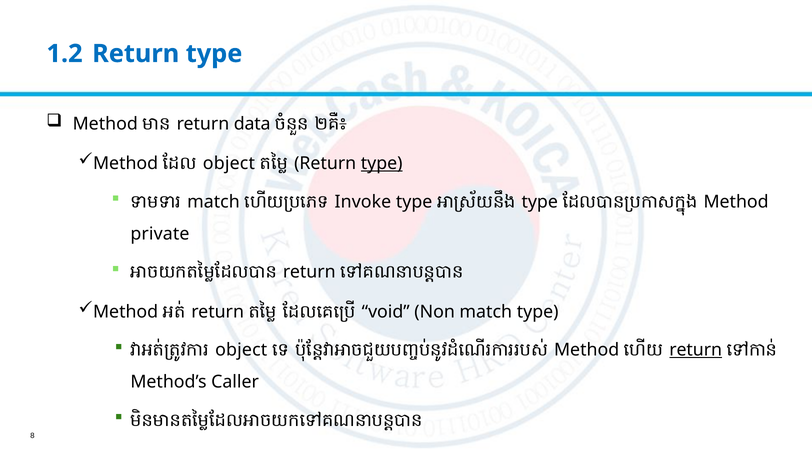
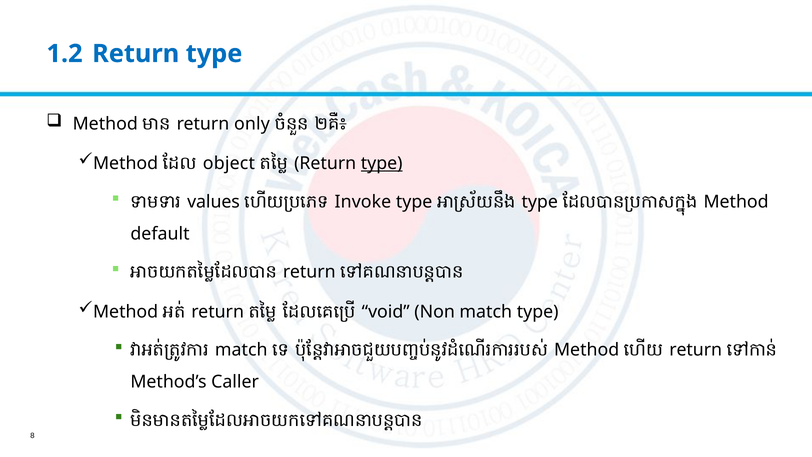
data: data -> only (252, 124)
match: match -> values (214, 202)
private: private -> default (160, 234)
object: object -> match (241, 350)
return underline: present -> none (696, 350)
